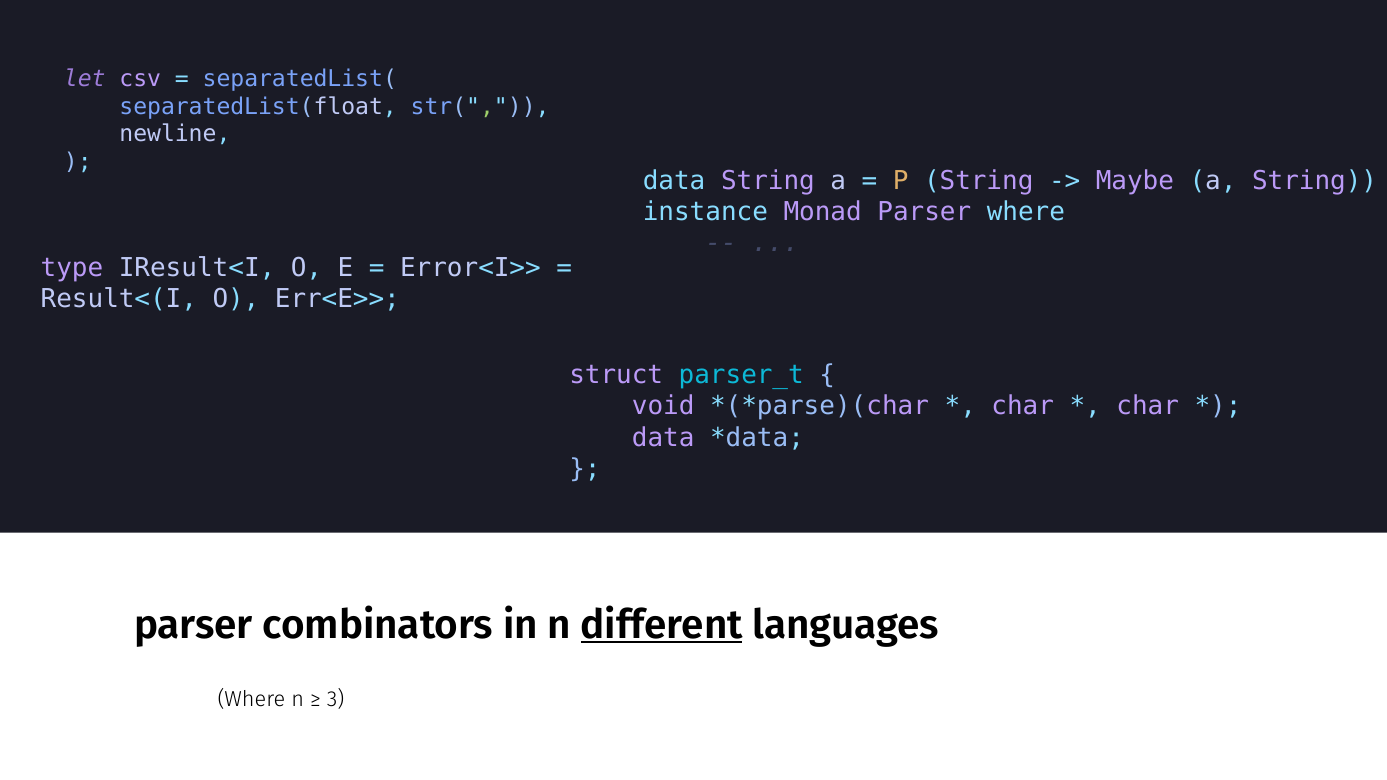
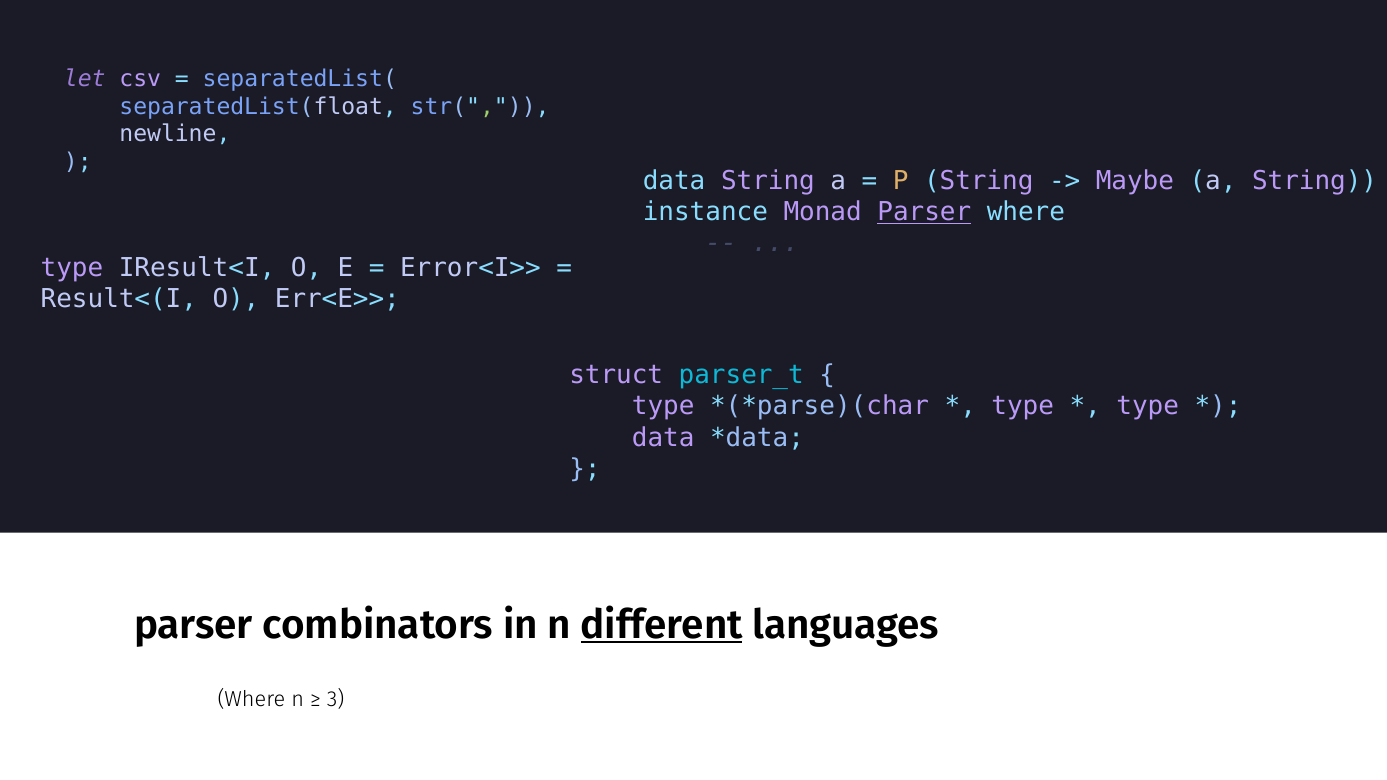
Parser underline: none -> present (924, 212)
void: void -> type (663, 406)
char: char -> type (1023, 406)
char: char -> type (1148, 406)
